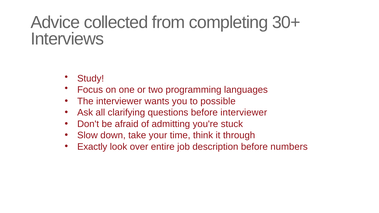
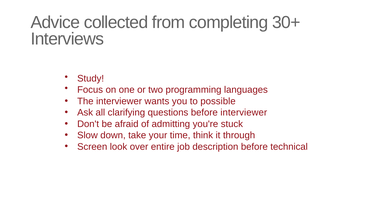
Exactly: Exactly -> Screen (92, 147)
numbers: numbers -> technical (289, 147)
